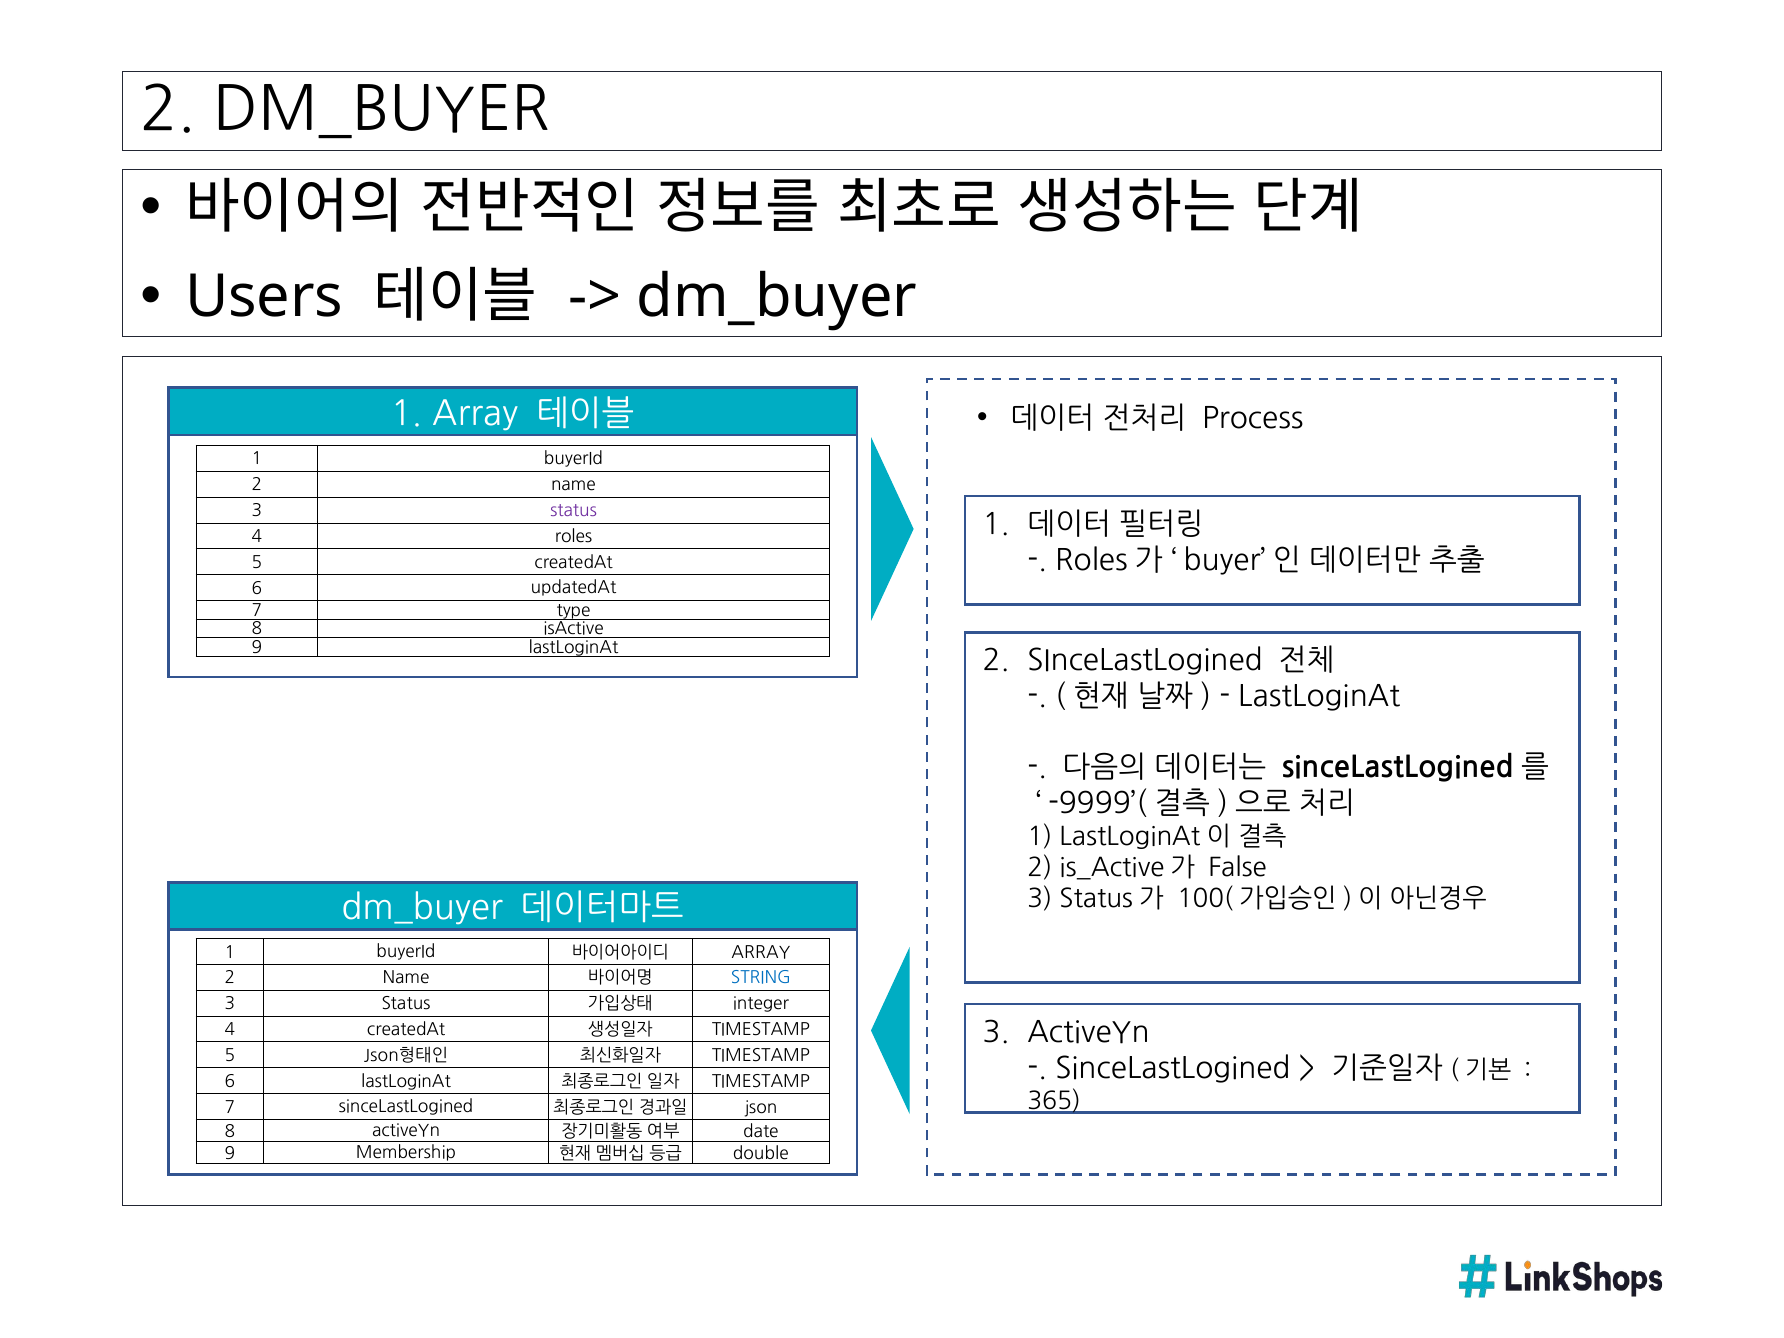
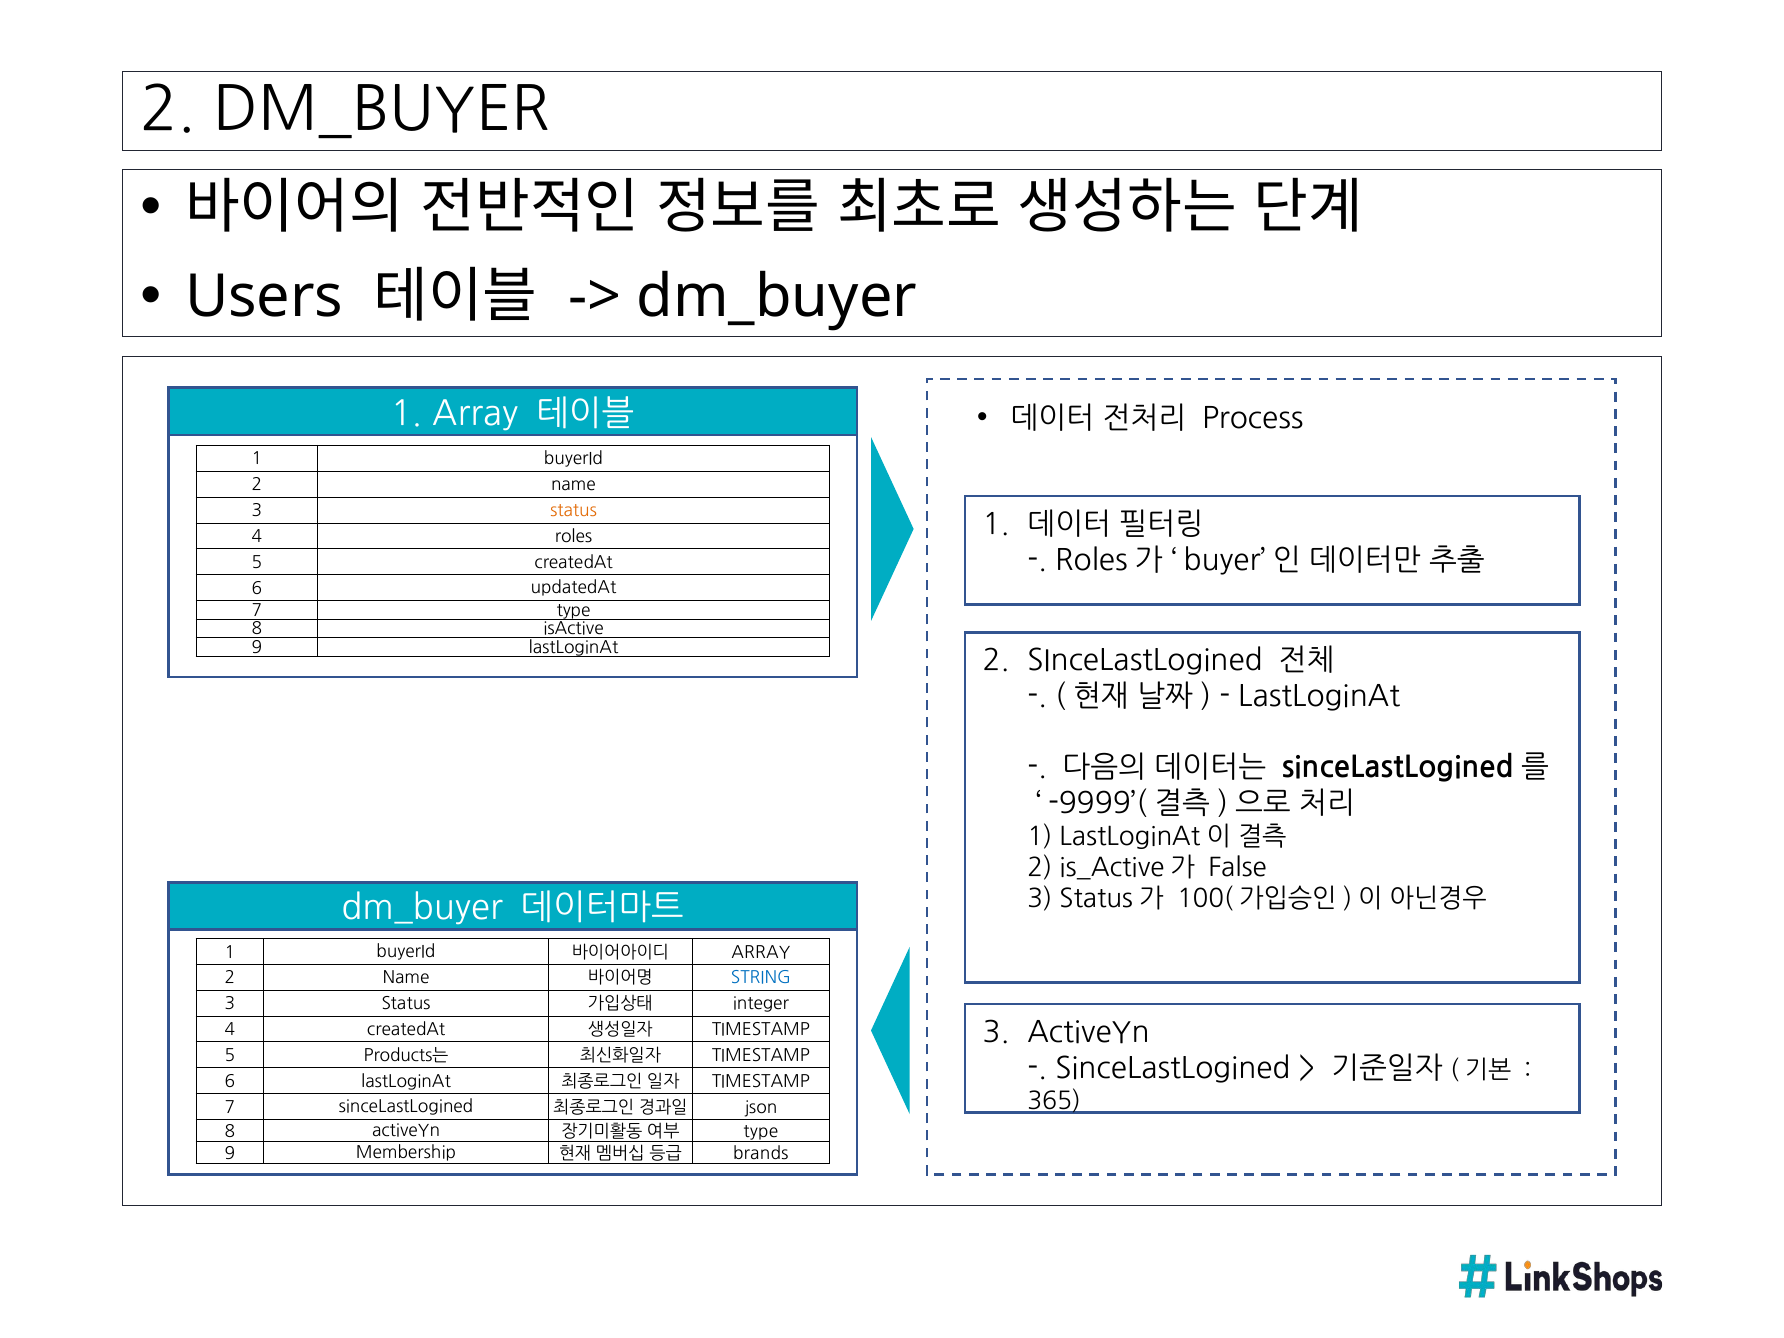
status colour: purple -> orange (573, 511)
Json형태인: Json형태인 -> Products는 (406, 1055)
date: date -> type (761, 1131)
double: double -> brands (761, 1153)
